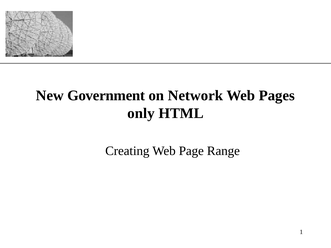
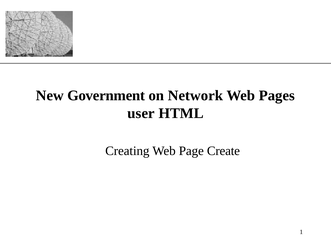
only: only -> user (141, 113)
Range: Range -> Create (223, 151)
